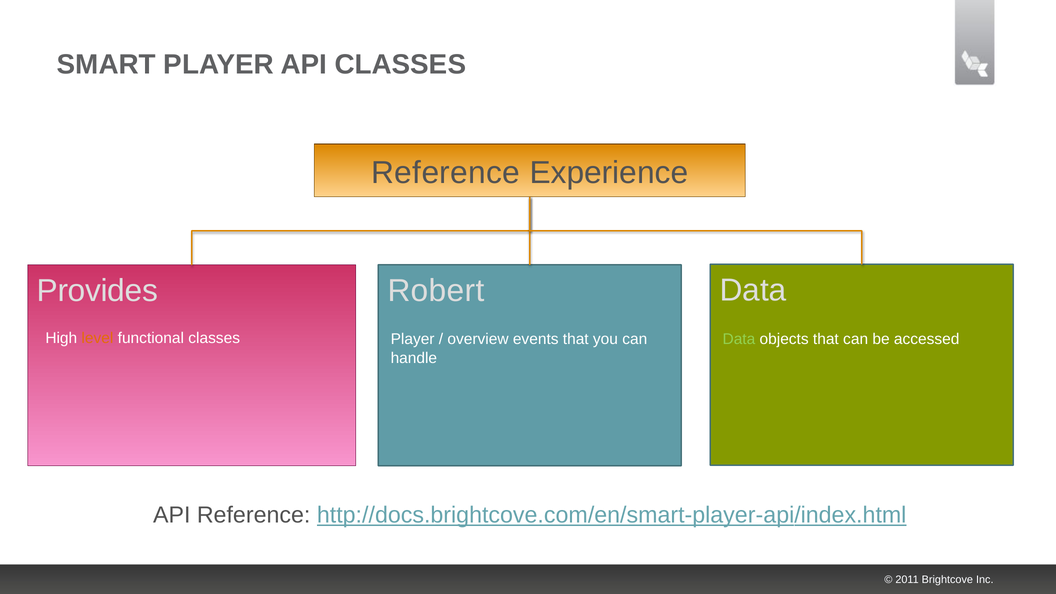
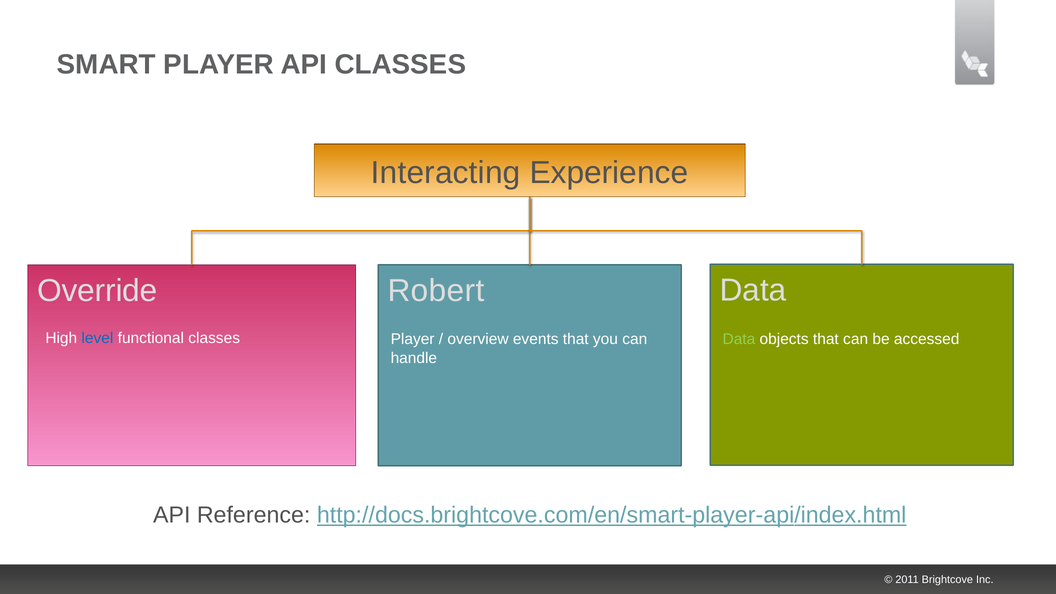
Reference: Reference -> Interacting (446, 173)
Provides: Provides -> Override (97, 291)
level colour: orange -> blue (97, 338)
